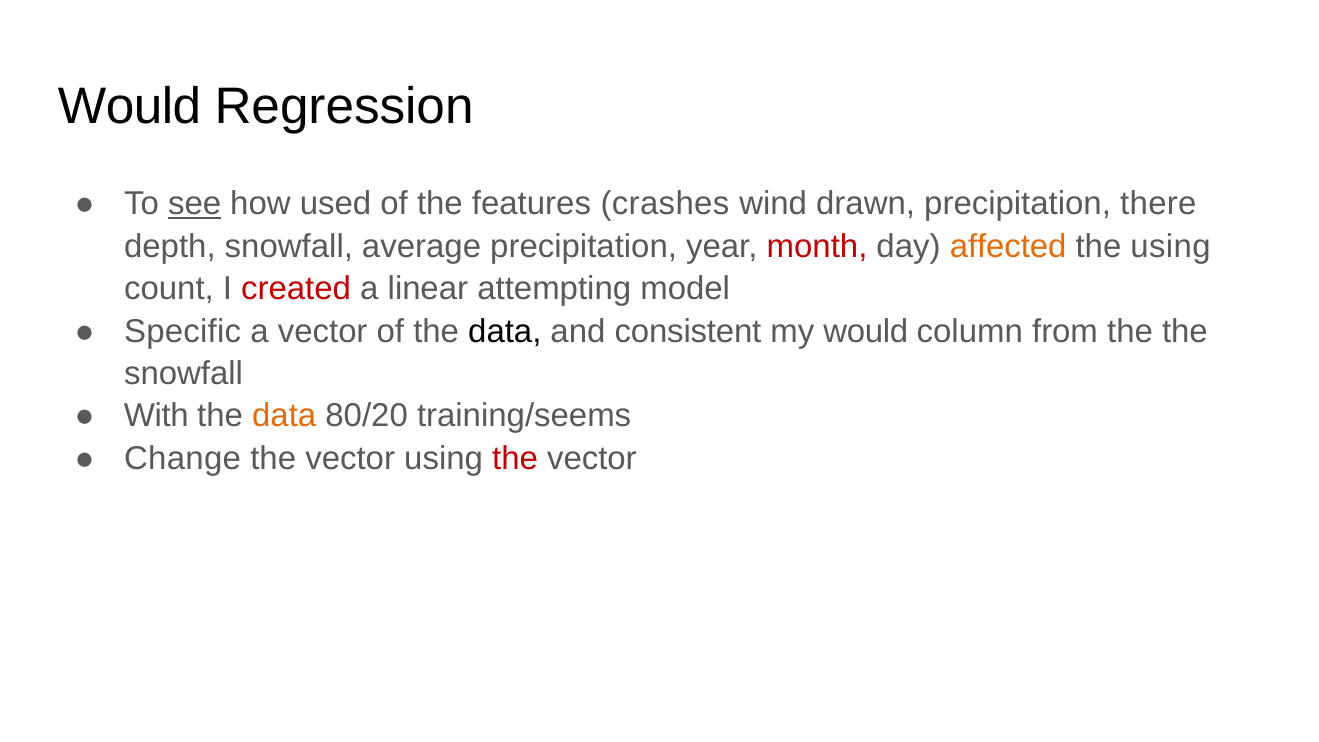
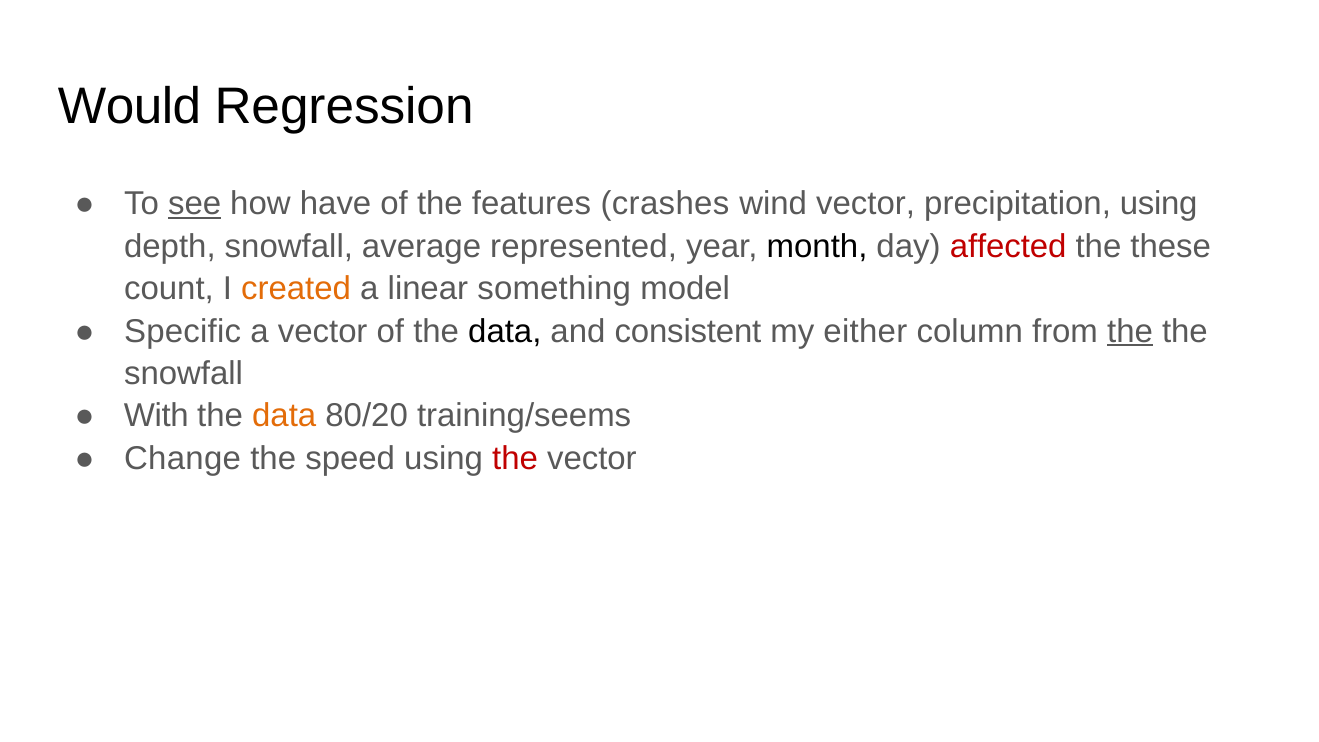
used: used -> have (336, 204)
wind drawn: drawn -> vector (866, 204)
precipitation there: there -> using (1159, 204)
average precipitation: precipitation -> represented (584, 246)
month colour: red -> black (817, 246)
affected colour: orange -> red (1008, 246)
the using: using -> these (1171, 246)
created colour: red -> orange (296, 289)
attempting: attempting -> something (554, 289)
my would: would -> either (865, 331)
the underline: none -> present (1130, 331)
vector: vector -> speed (350, 459)
